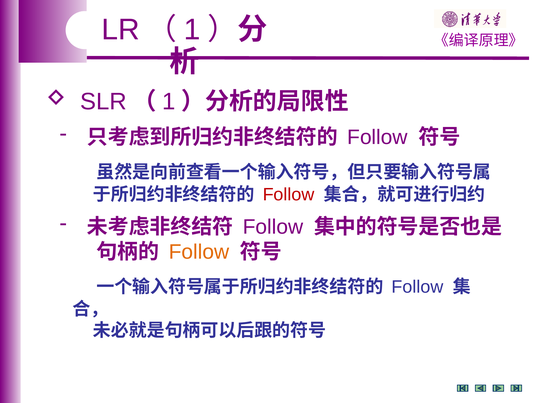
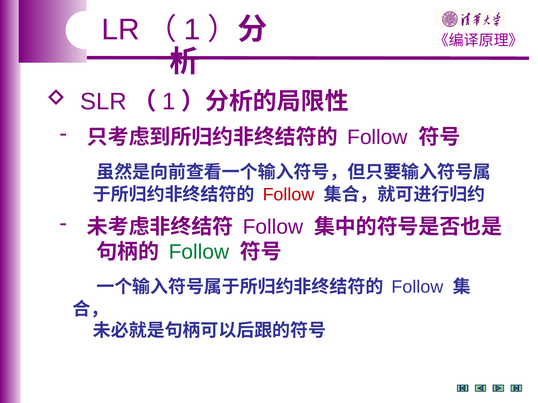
Follow colour: orange -> green (199, 252)
